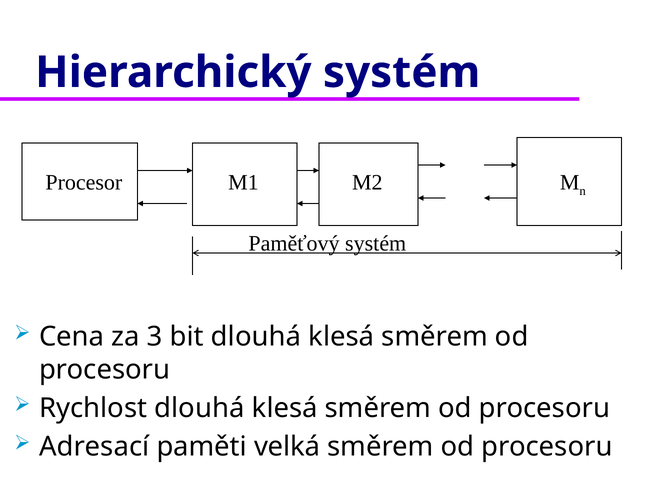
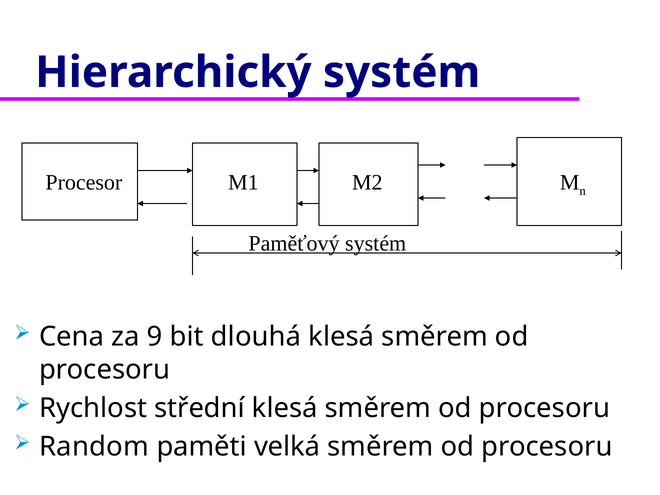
3: 3 -> 9 (155, 337)
Rychlost dlouhá: dlouhá -> střední (200, 408)
Adresací: Adresací -> Random (94, 447)
